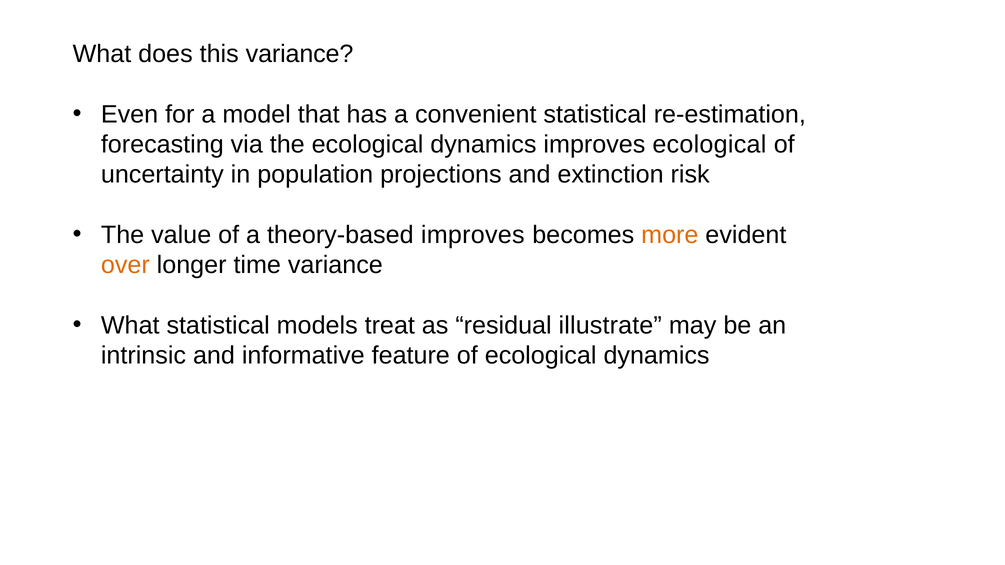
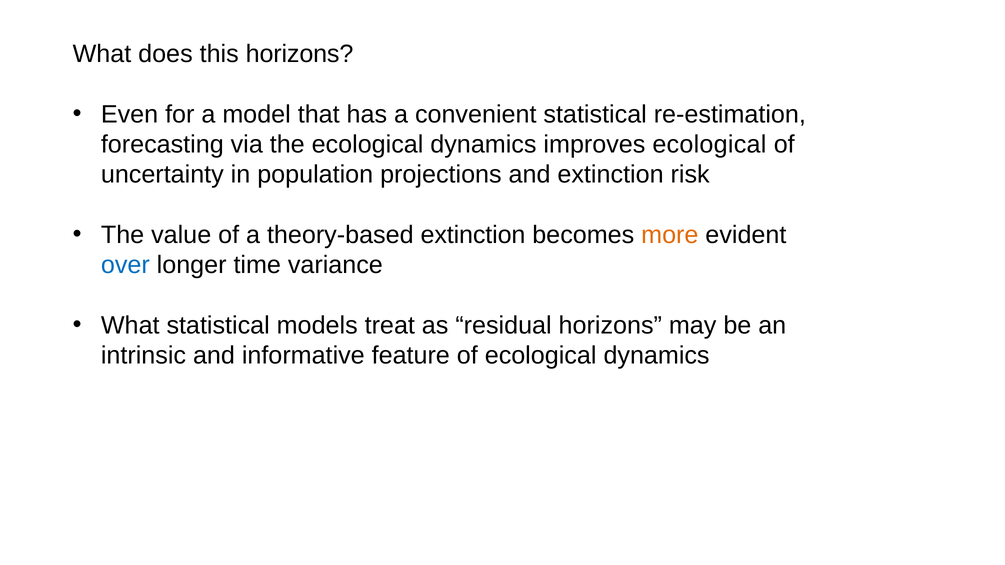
this variance: variance -> horizons (300, 54)
theory-based improves: improves -> extinction (473, 235)
over colour: orange -> blue (125, 265)
residual illustrate: illustrate -> horizons (610, 326)
